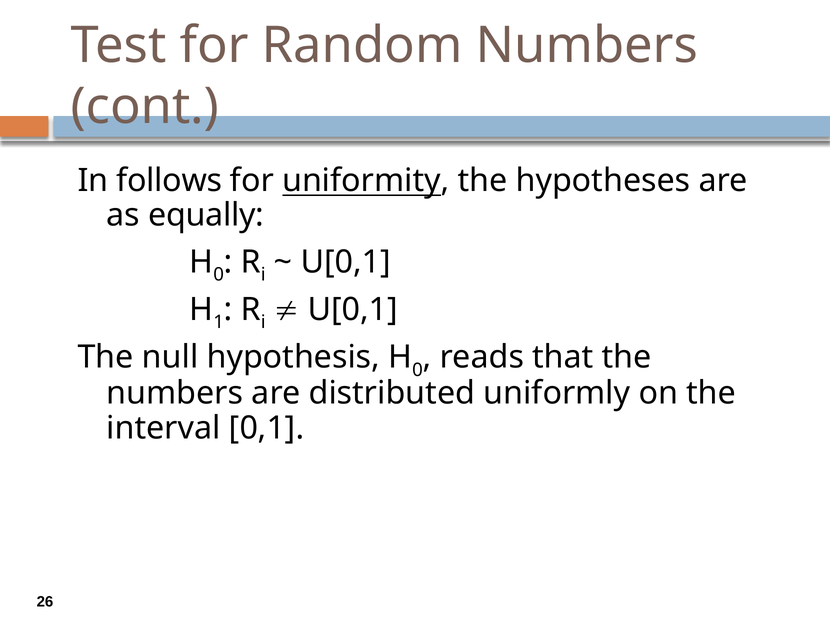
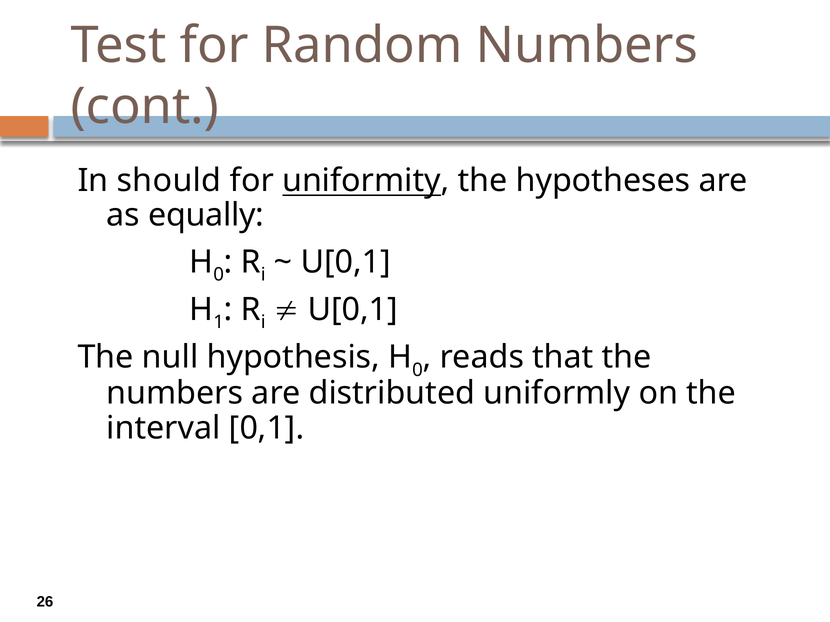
follows: follows -> should (169, 181)
